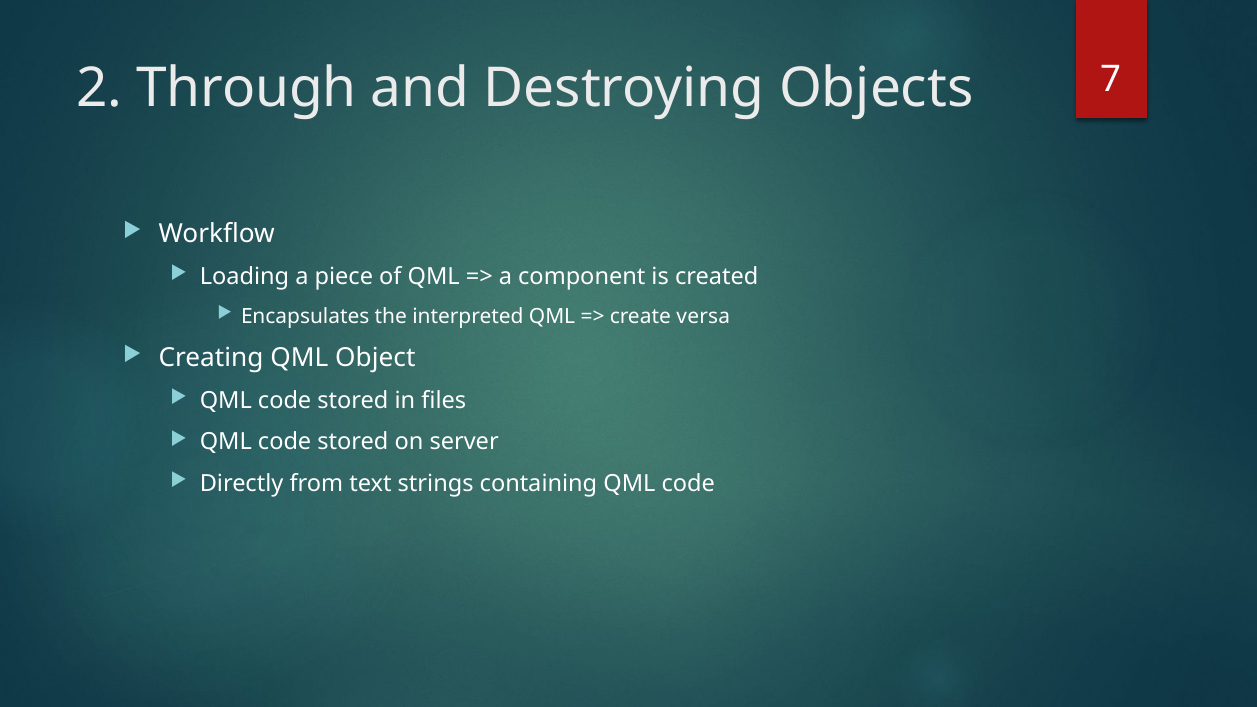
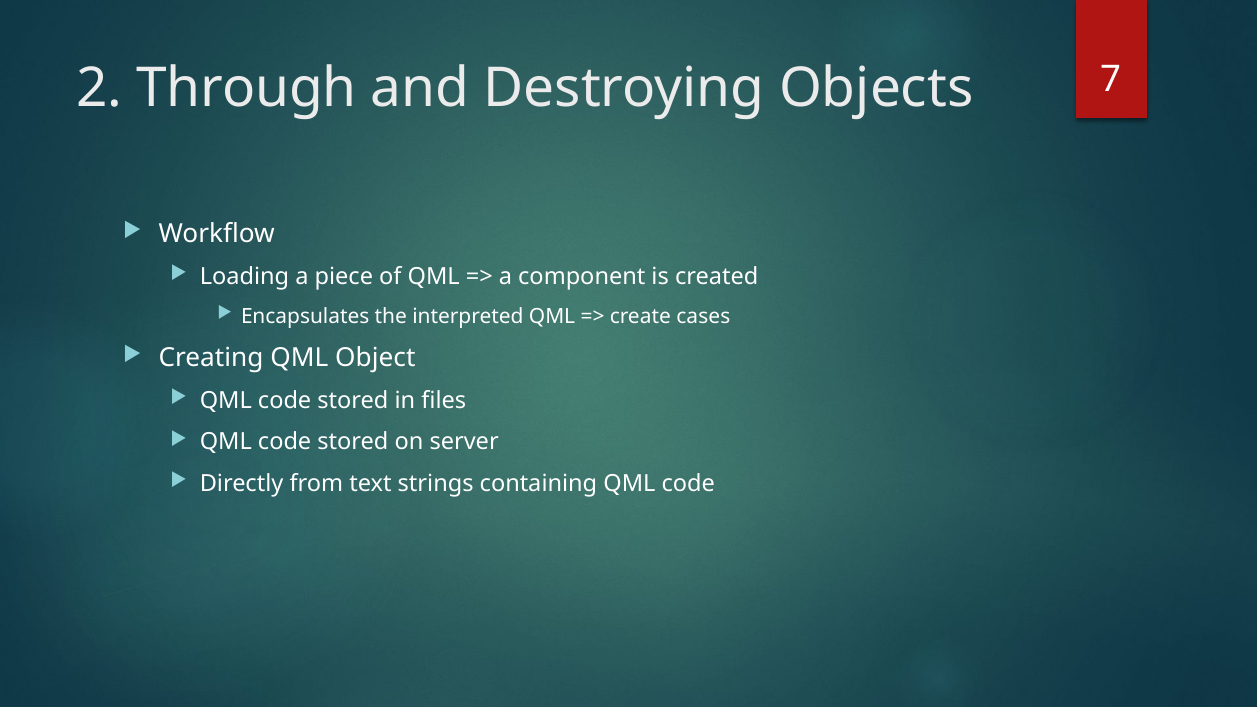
versa: versa -> cases (703, 316)
